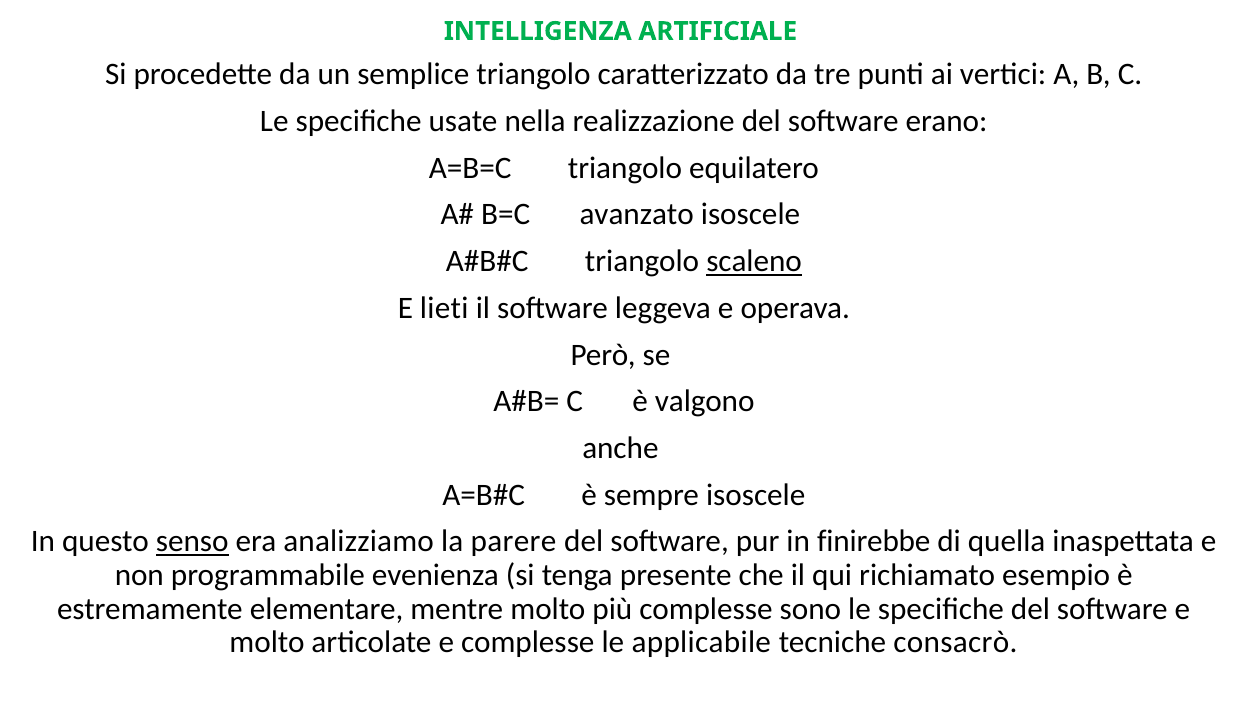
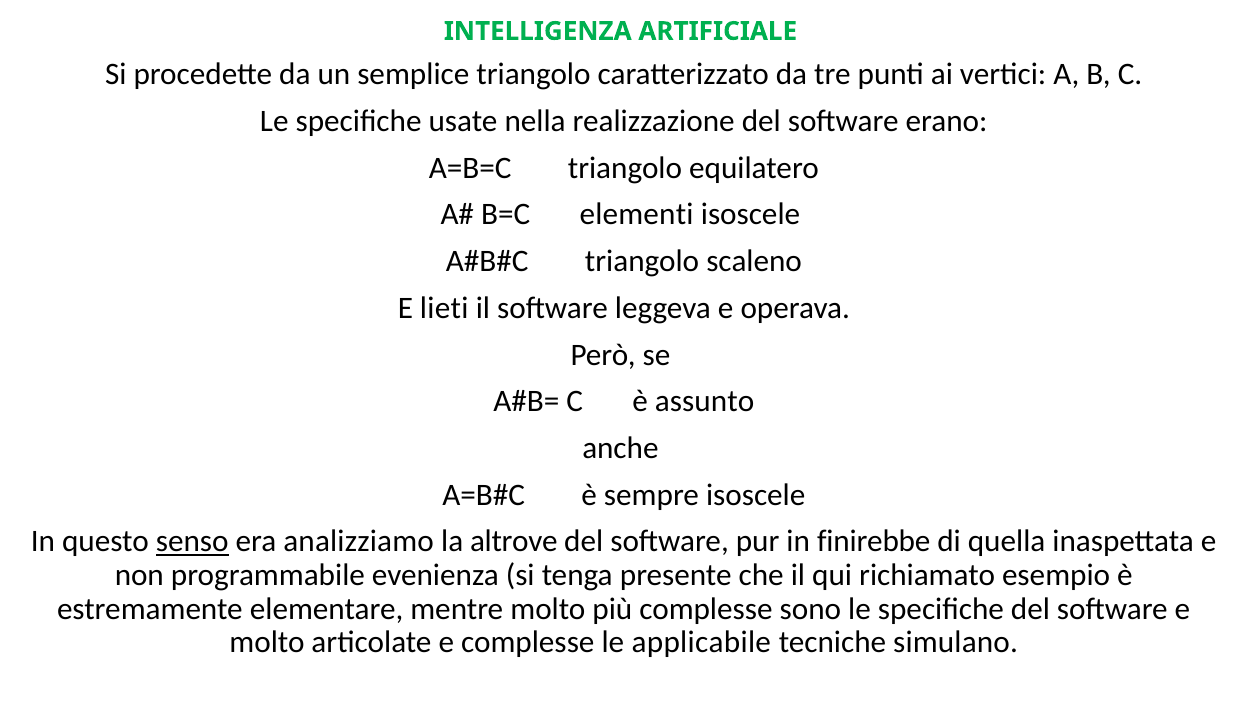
avanzato: avanzato -> elementi (637, 215)
scaleno underline: present -> none (754, 261)
valgono: valgono -> assunto (705, 401)
parere: parere -> altrove (514, 541)
consacrò: consacrò -> simulano (956, 643)
